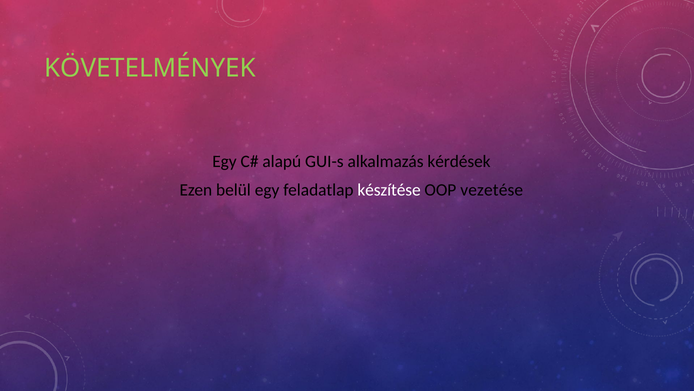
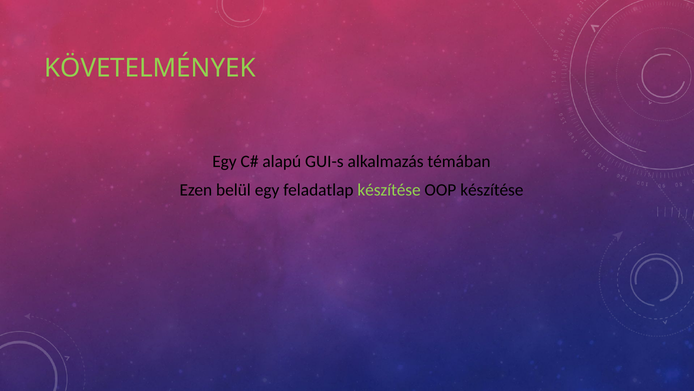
kérdések: kérdések -> témában (459, 161)
készítése colour: white -> light green (389, 190)
OOP vezetése: vezetése -> készítése (492, 190)
